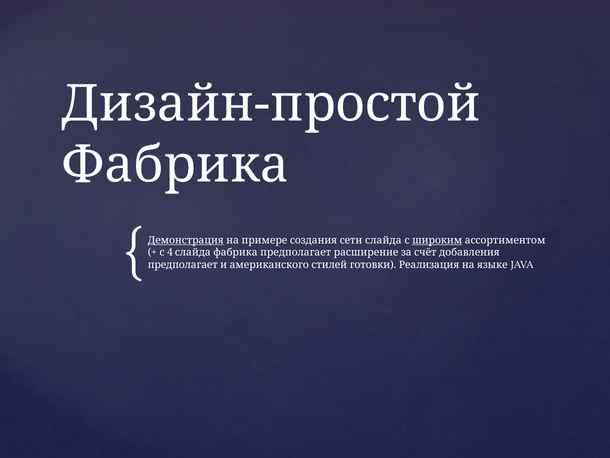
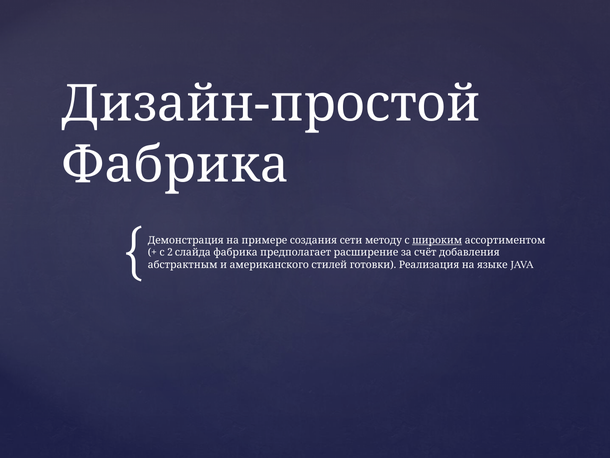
Демонстрация underline: present -> none (186, 240)
сети слайда: слайда -> методу (383, 240)
4: 4 -> 2 (170, 252)
предполагает: предполагает -> абстрактным (183, 265)
